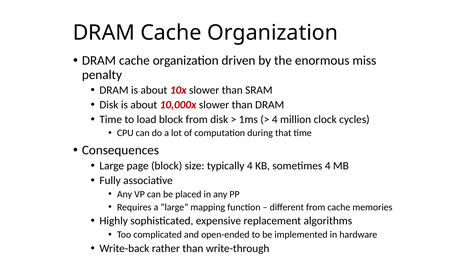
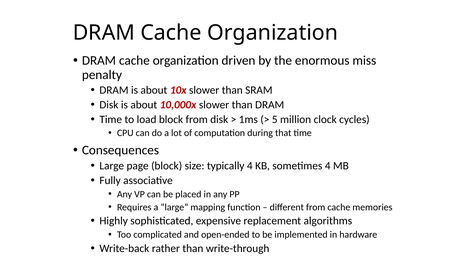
4: 4 -> 5 (275, 119)
